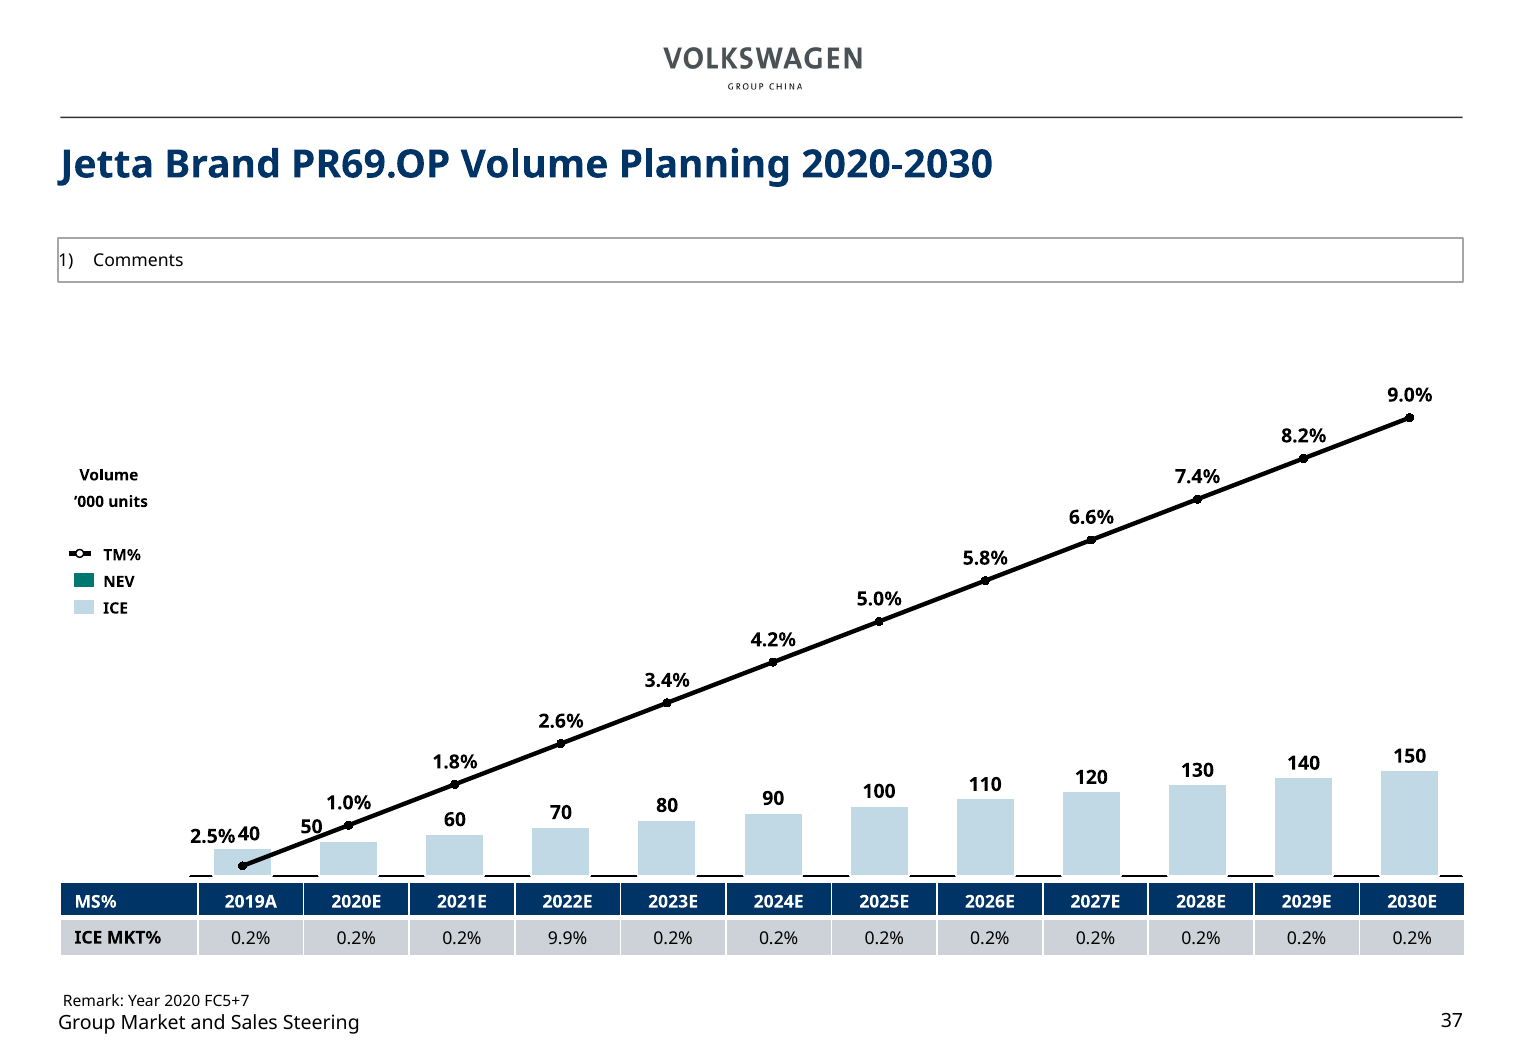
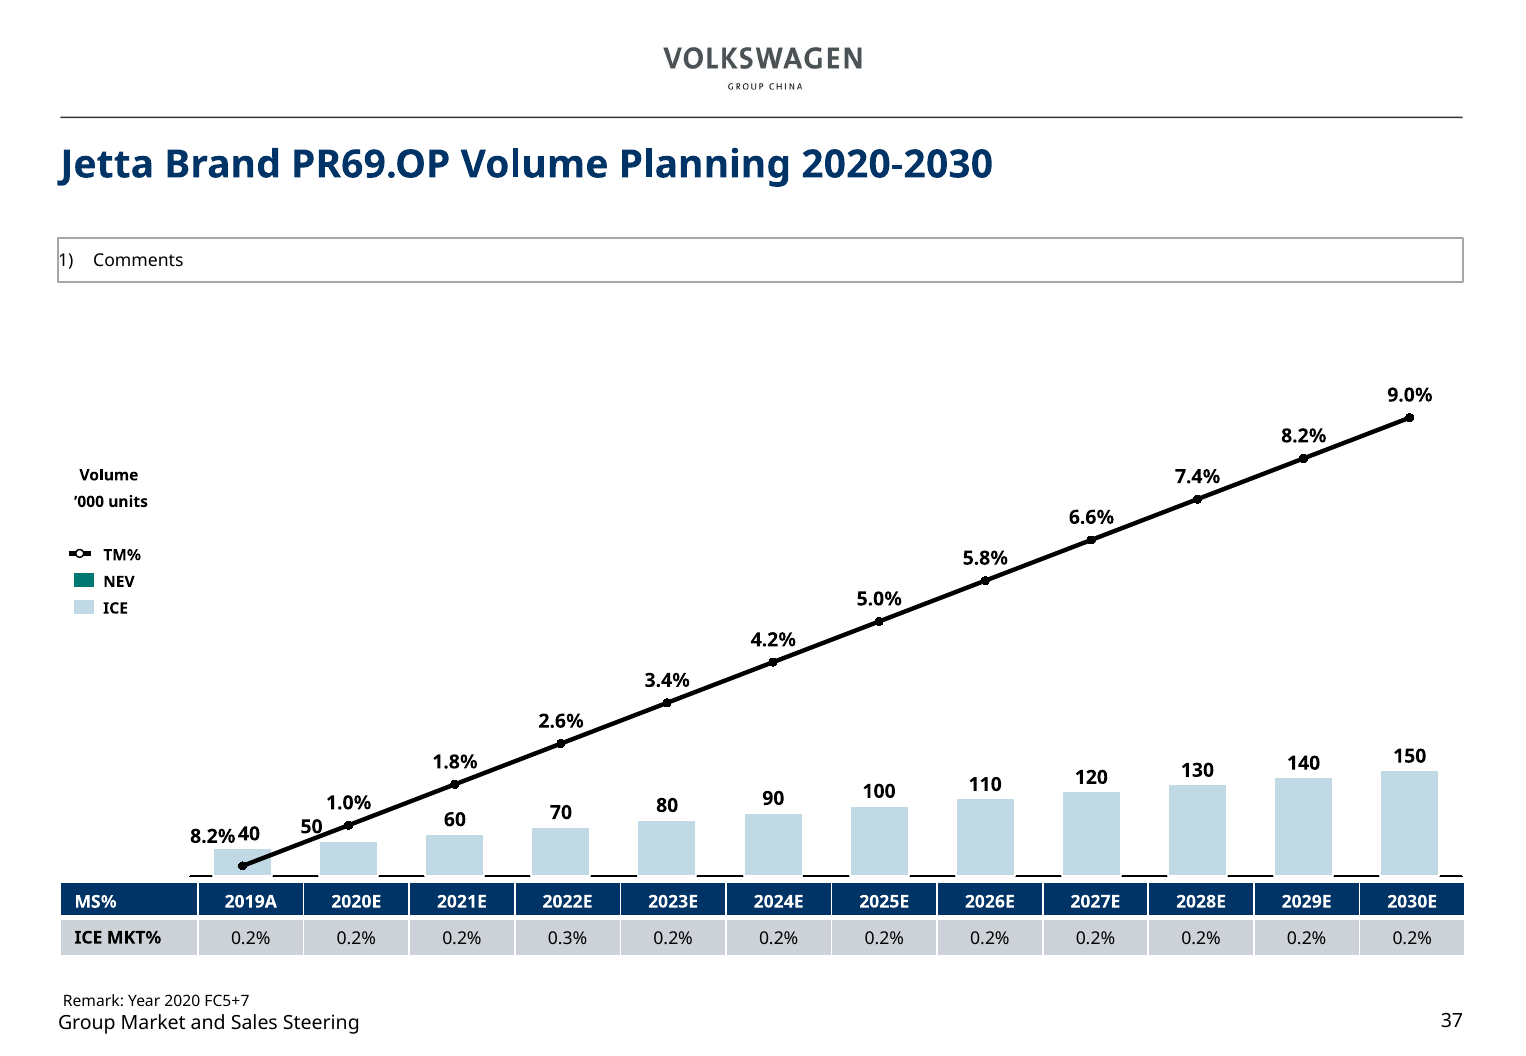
2.5%: 2.5% -> 8.2% (213, 837)
9.9%: 9.9% -> 0.3% (568, 939)
